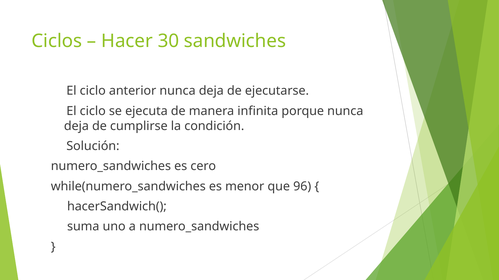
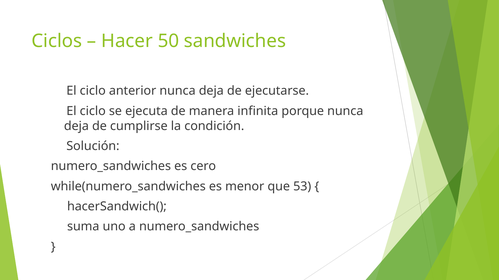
30: 30 -> 50 (168, 41)
96: 96 -> 53 (302, 187)
